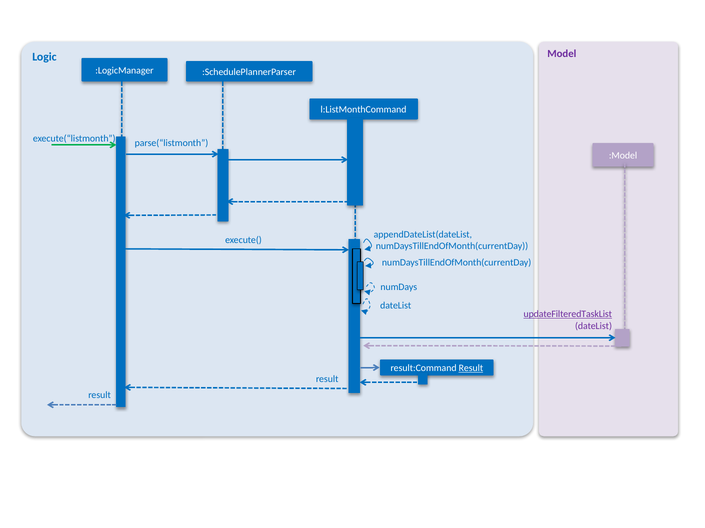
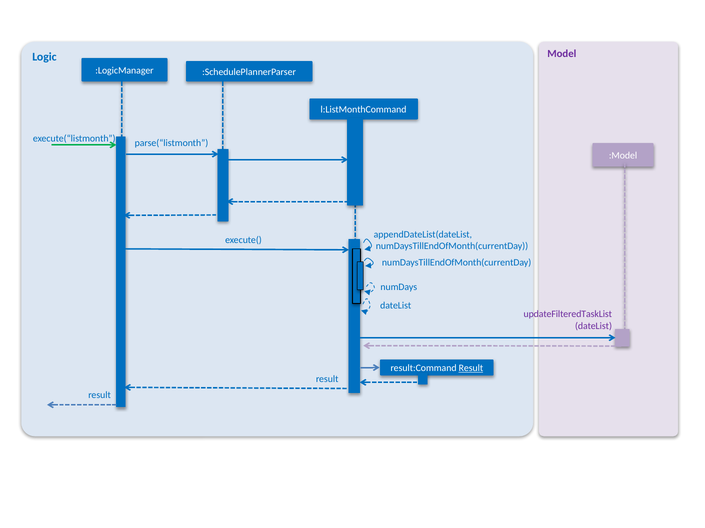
updateFilteredTaskList underline: present -> none (568, 314)
